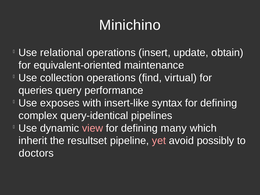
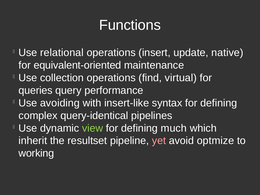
Minichino: Minichino -> Functions (130, 25)
obtain: obtain -> native (227, 53)
exposes: exposes -> avoiding (60, 103)
view colour: pink -> light green (93, 128)
many: many -> much (174, 128)
possibly: possibly -> optmize (215, 141)
doctors: doctors -> working (36, 153)
